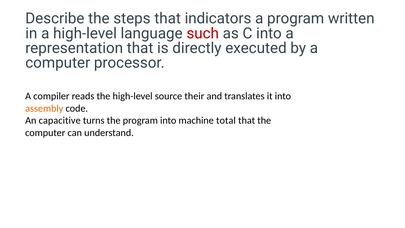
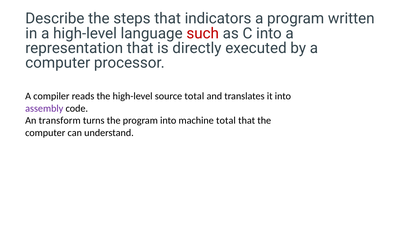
source their: their -> total (194, 96)
assembly colour: orange -> purple (44, 108)
capacitive: capacitive -> transform (60, 120)
